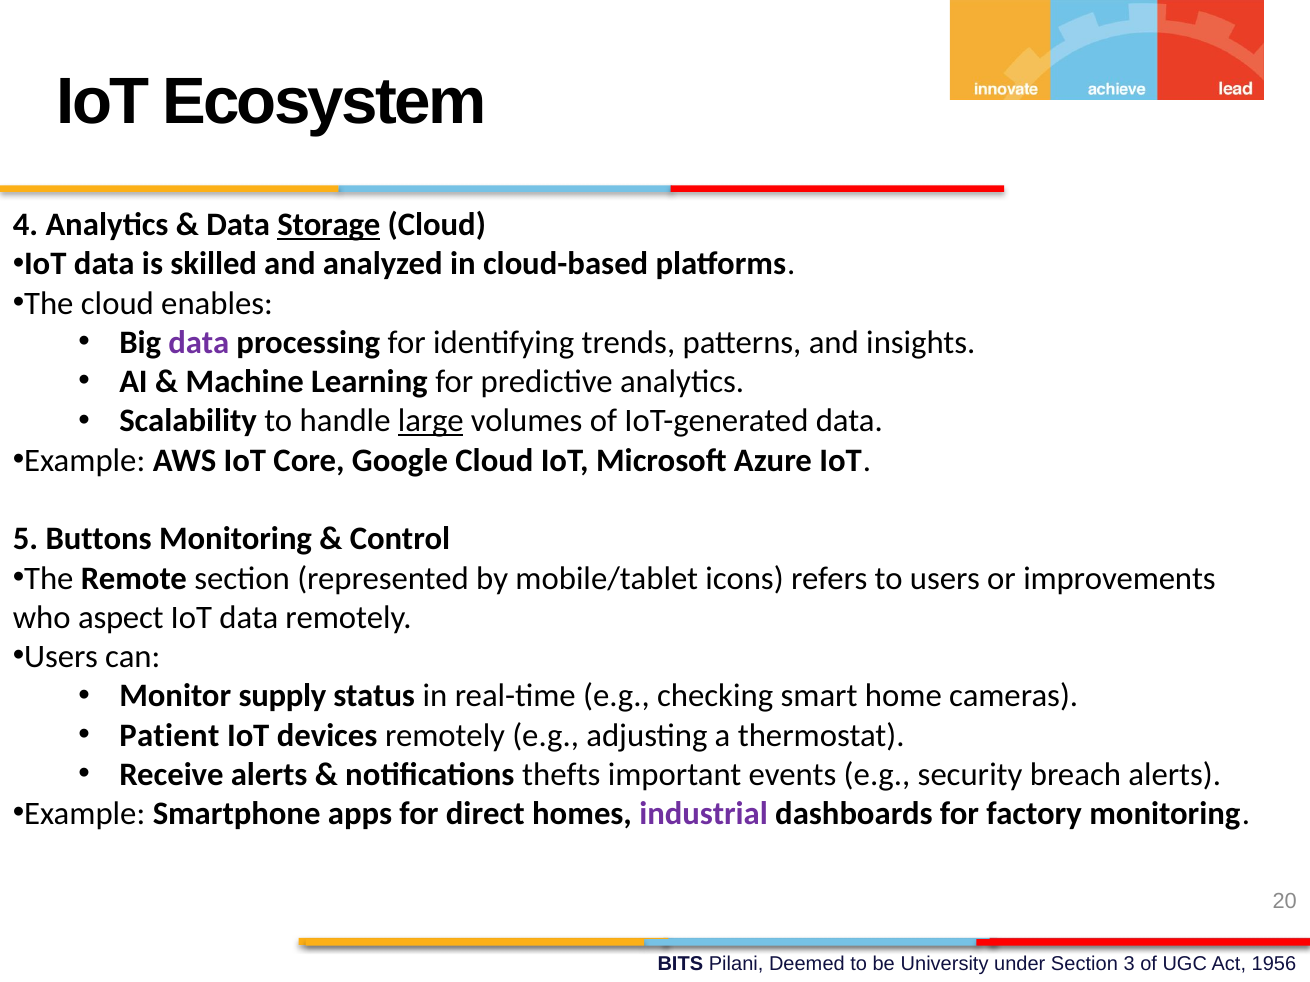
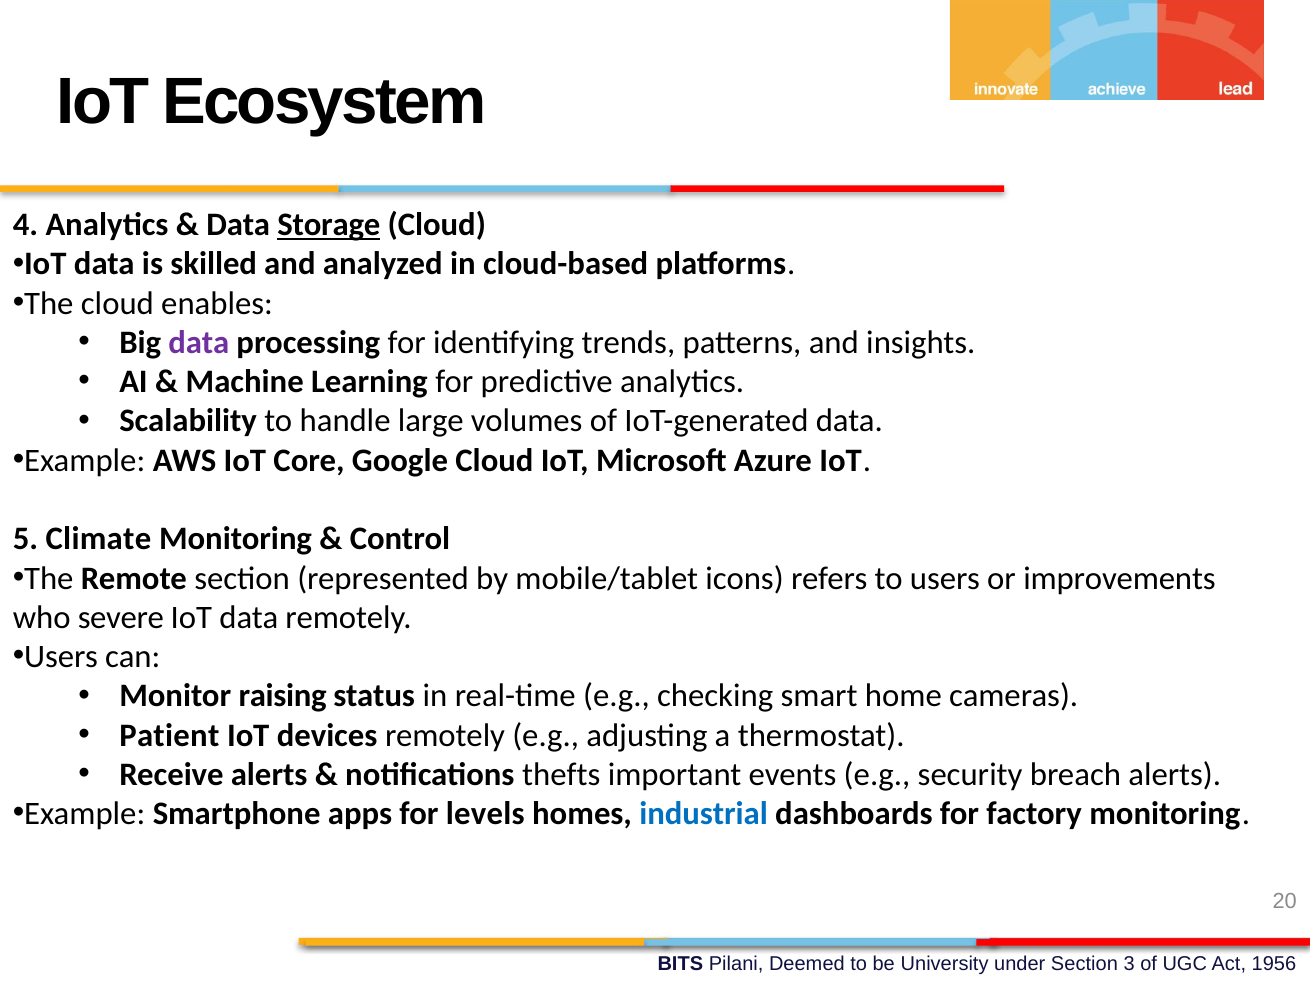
large underline: present -> none (431, 421)
Buttons: Buttons -> Climate (98, 539)
aspect: aspect -> severe (121, 618)
supply: supply -> raising (283, 696)
direct: direct -> levels (485, 814)
industrial colour: purple -> blue (704, 814)
